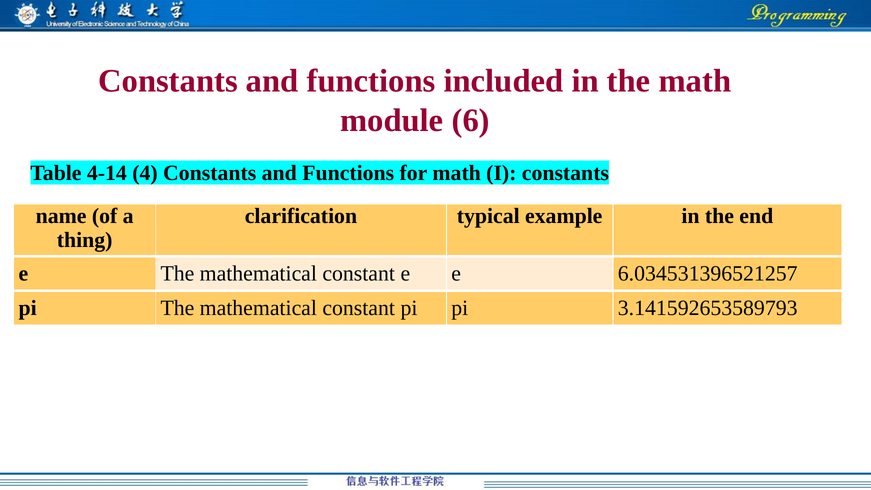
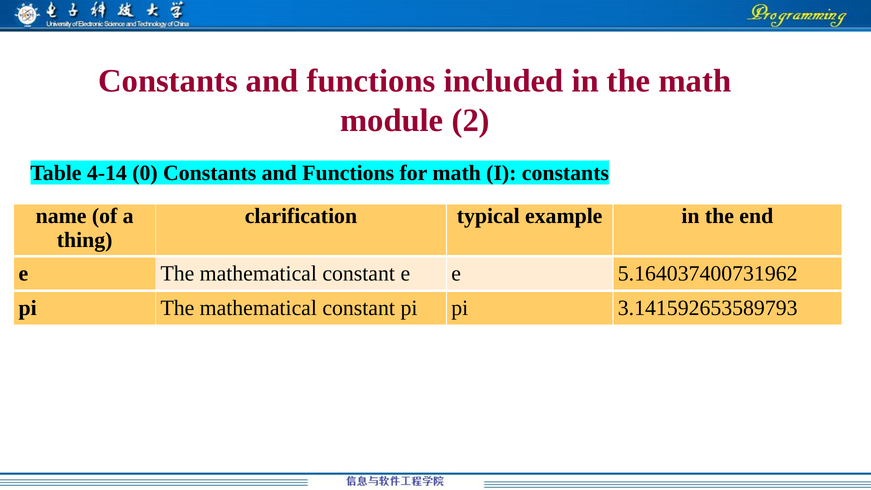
6: 6 -> 2 (471, 120)
4: 4 -> 0 (145, 173)
6.034531396521257: 6.034531396521257 -> 5.164037400731962 (708, 274)
